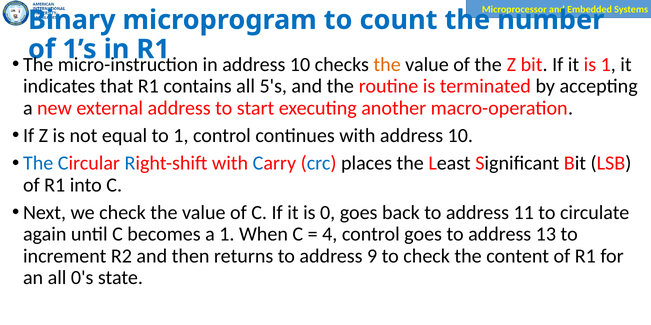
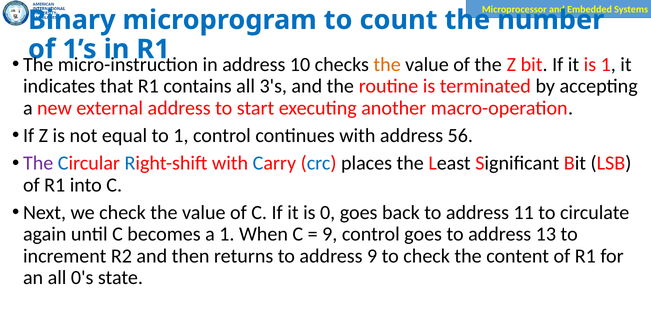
5's: 5's -> 3's (273, 86)
with address 10: 10 -> 56 (460, 136)
The colour: blue -> purple (38, 164)
4: 4 -> 9 (330, 235)
